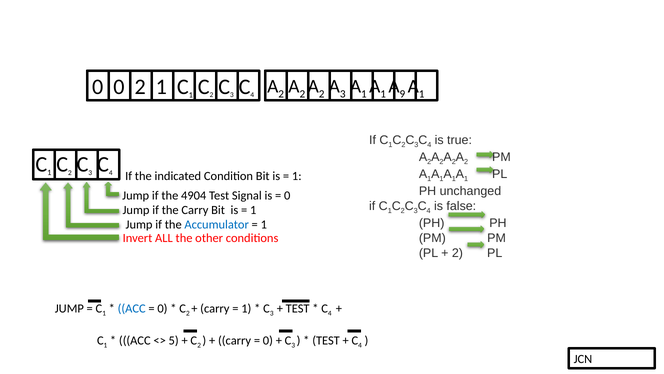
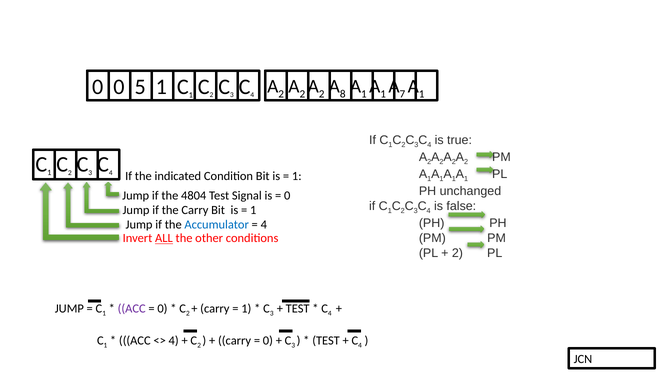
0 2: 2 -> 5 (140, 87)
3: 3 -> 8 (343, 94)
9: 9 -> 7 (402, 94)
4904: 4904 -> 4804 (194, 195)
1: 1 -> 4 (264, 224)
ALL underline: none -> present (164, 238)
ACC colour: blue -> purple (132, 308)
5: 5 -> 4 (174, 340)
